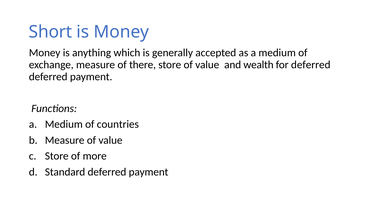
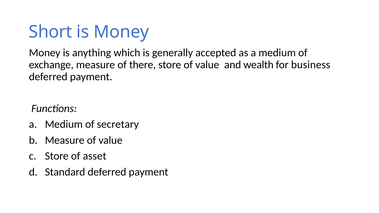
for deferred: deferred -> business (311, 65)
countries: countries -> secretary (118, 124)
more: more -> asset (95, 156)
